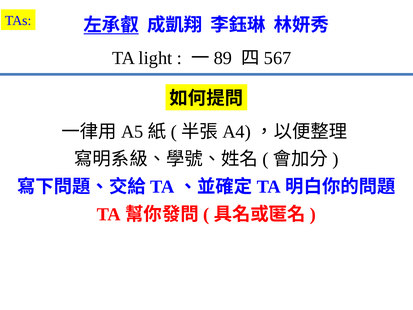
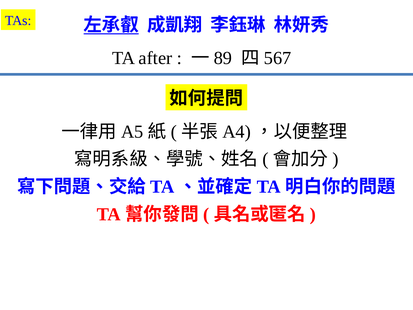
light: light -> after (155, 58)
